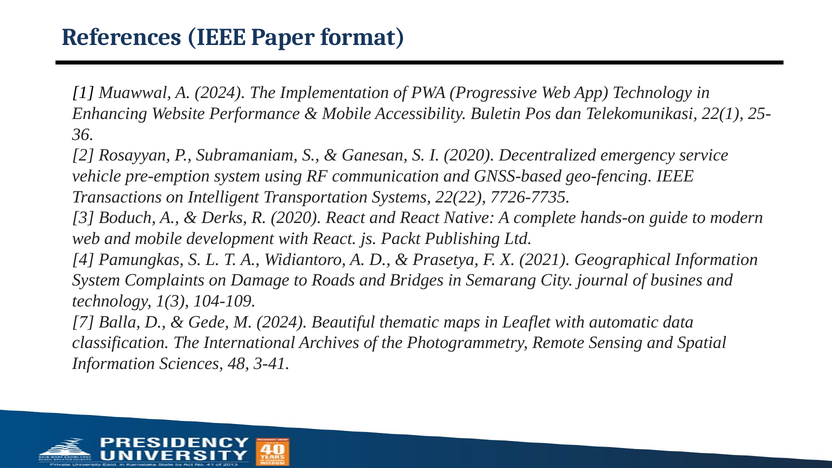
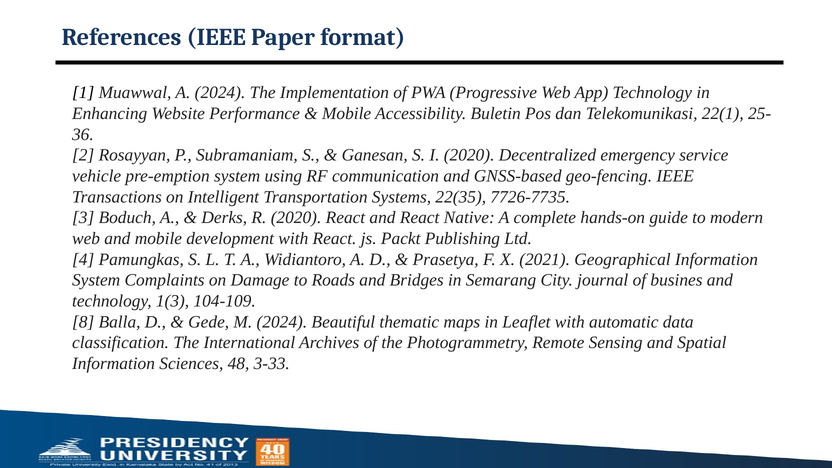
22(22: 22(22 -> 22(35 (461, 197)
7: 7 -> 8 (83, 322)
3-41: 3-41 -> 3-33 (272, 364)
